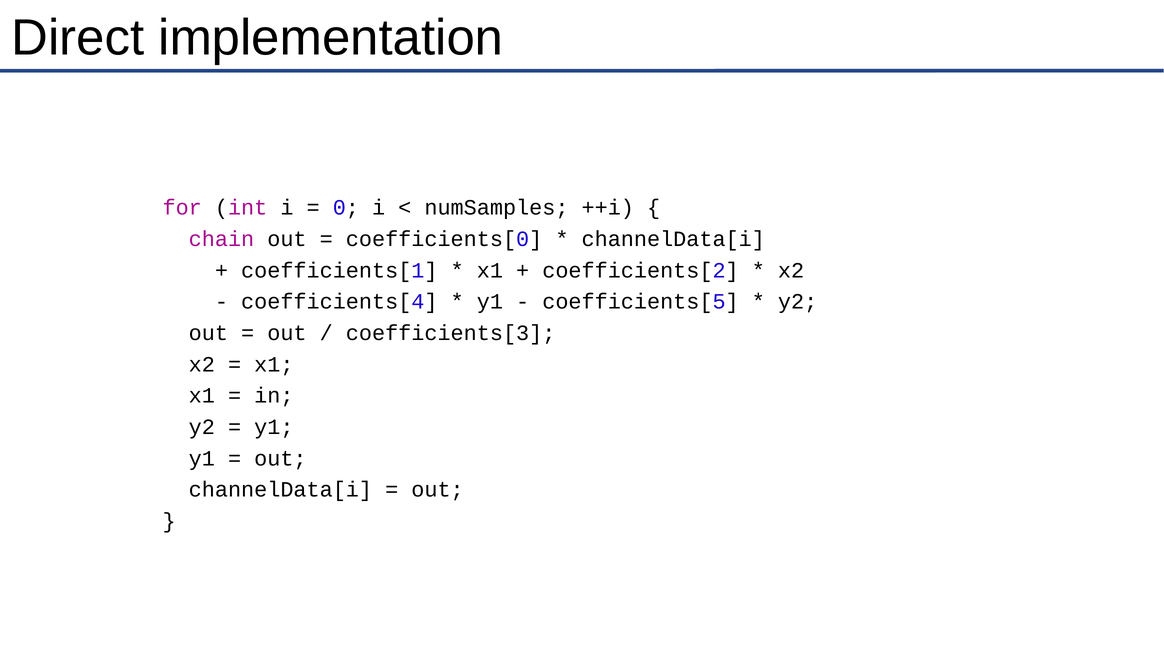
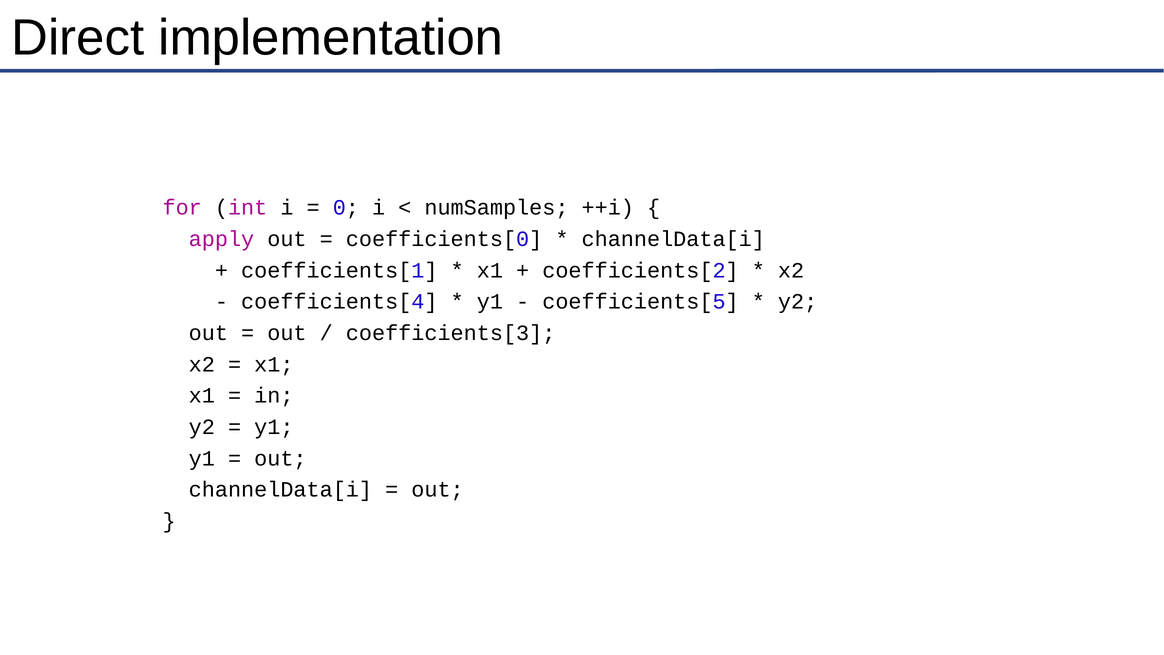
chain: chain -> apply (221, 239)
